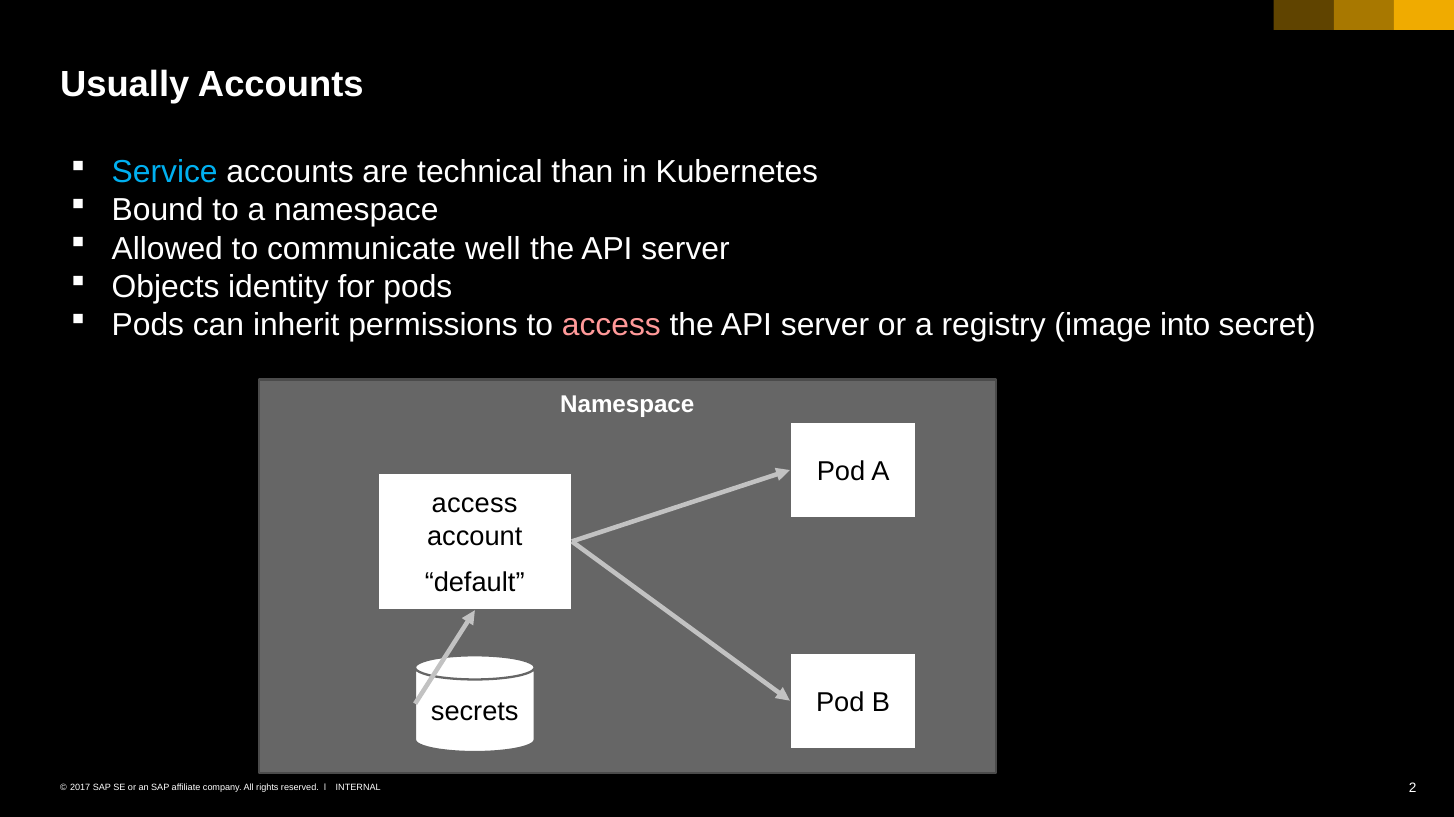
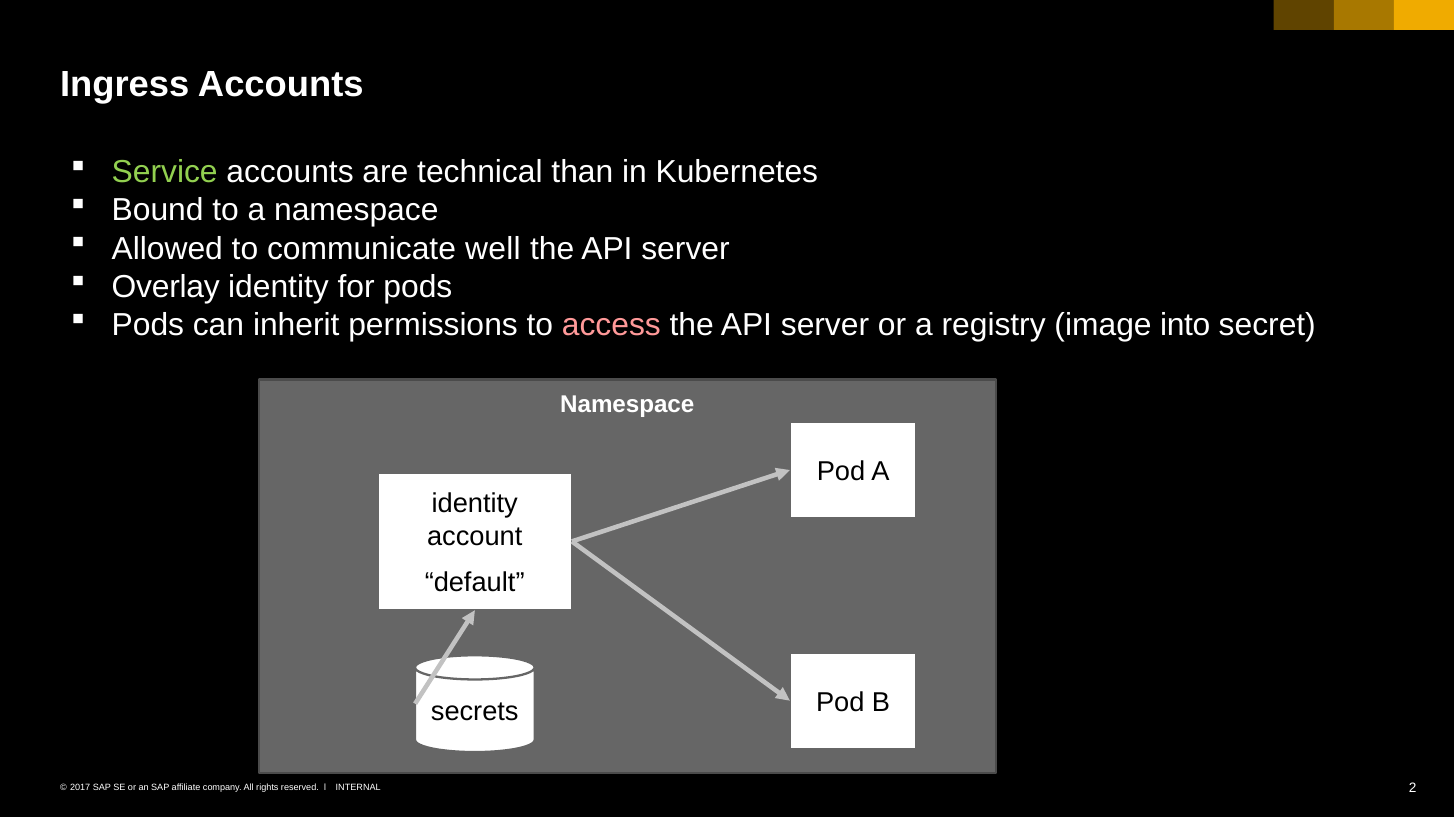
Usually: Usually -> Ingress (125, 84)
Service colour: light blue -> light green (165, 173)
Objects: Objects -> Overlay (166, 287)
access: access -> identity (475, 504)
